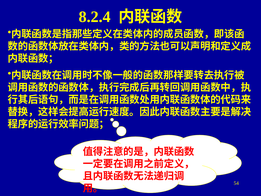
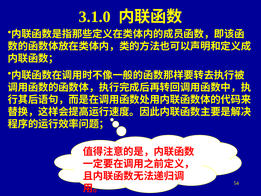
8.2.4: 8.2.4 -> 3.1.0 (95, 17)
